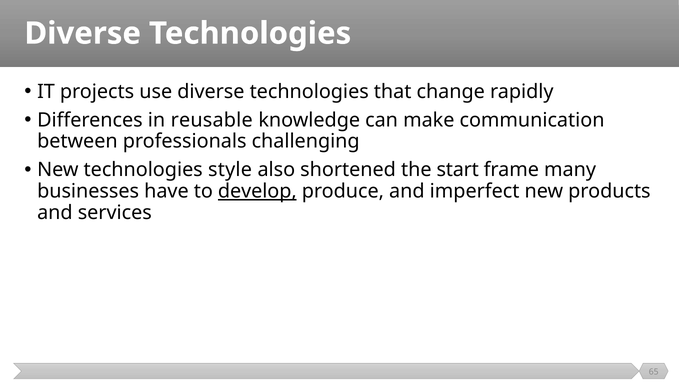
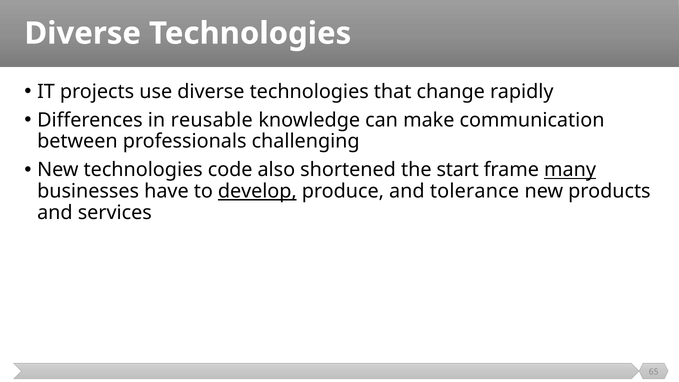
style: style -> code (230, 170)
many underline: none -> present (570, 170)
imperfect: imperfect -> tolerance (475, 191)
